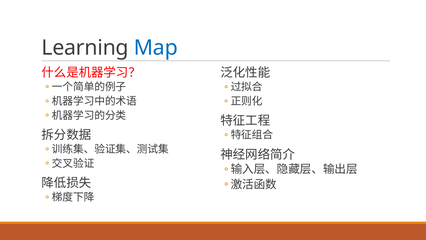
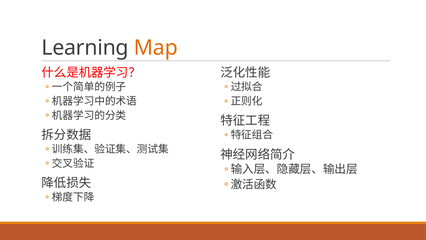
Map colour: blue -> orange (156, 48)
